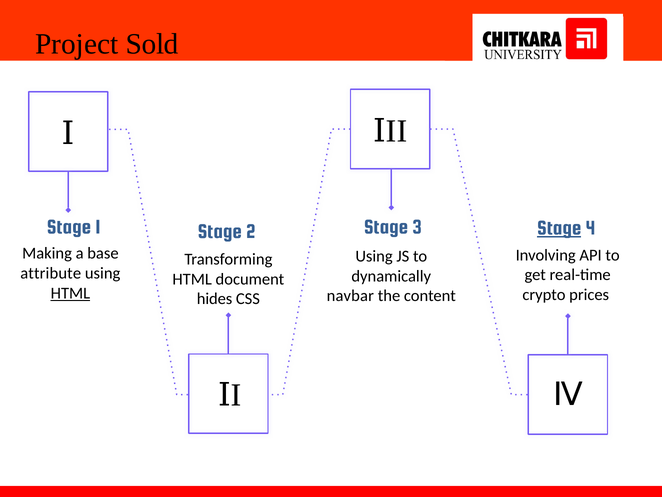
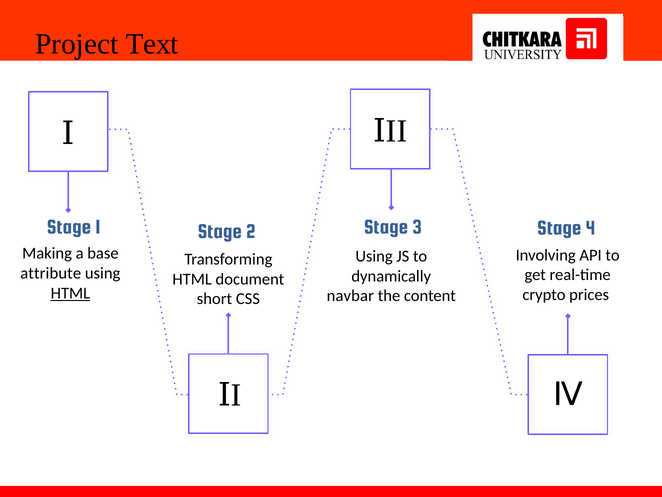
Sold: Sold -> Text (152, 44)
Stage underline: present -> none (559, 227)
hides: hides -> short (214, 299)
